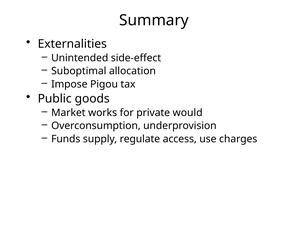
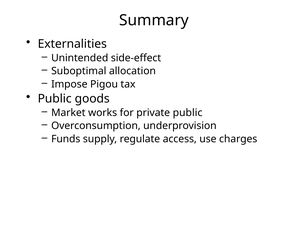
private would: would -> public (188, 113)
